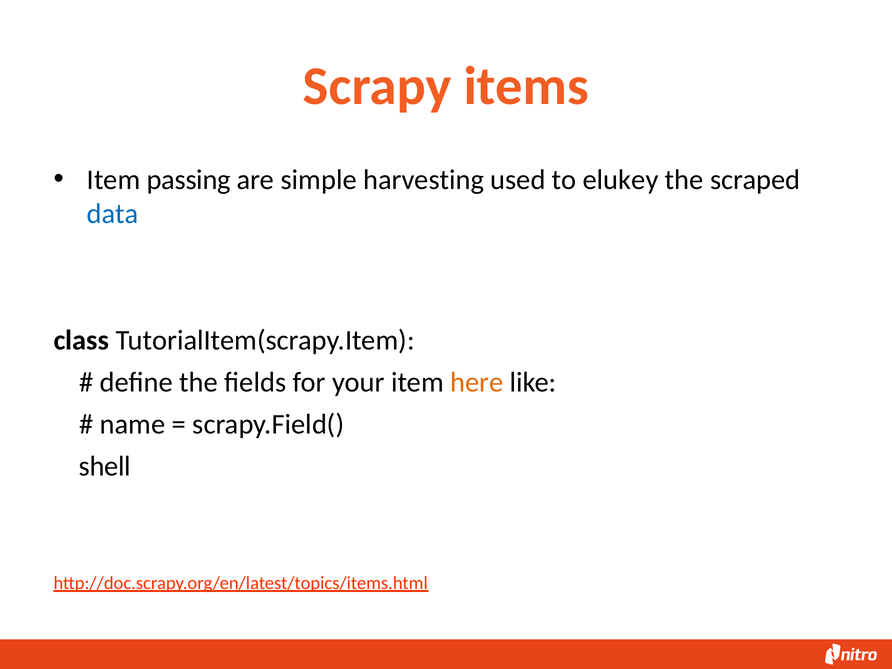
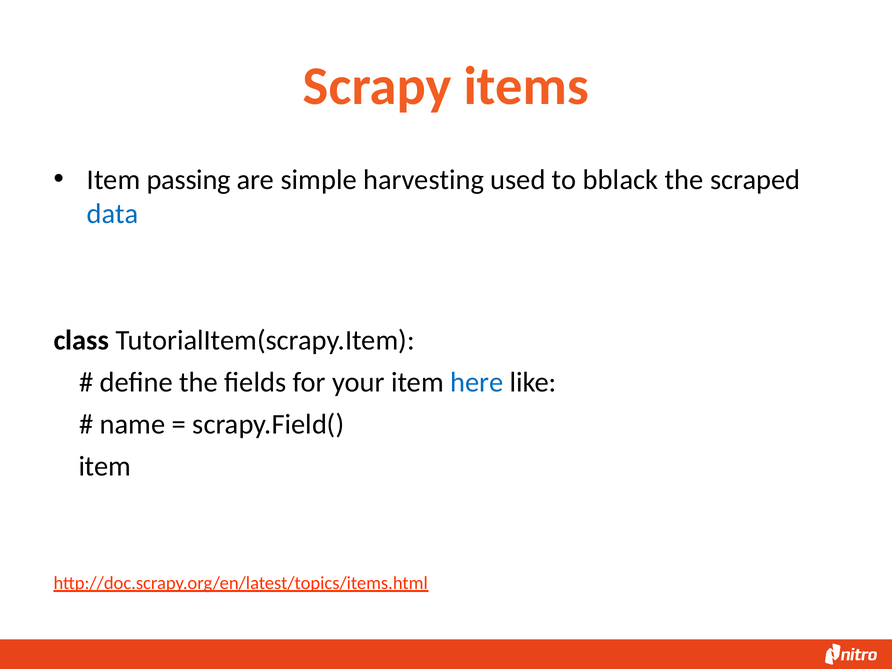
elukey: elukey -> bblack (621, 180)
here colour: orange -> blue (477, 382)
shell: shell -> item (105, 466)
